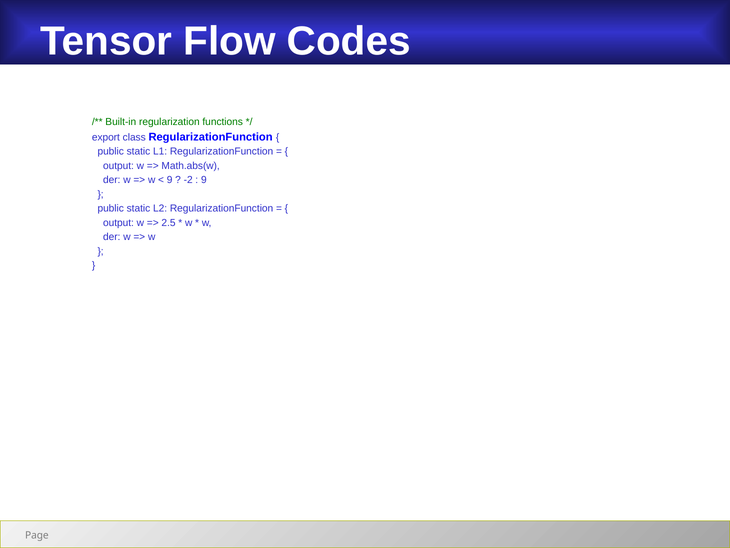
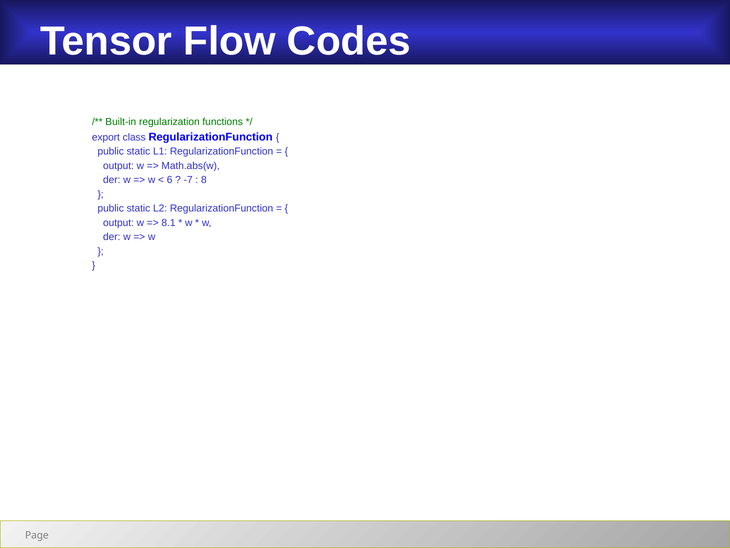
9: 9 -> 6 (170, 180)
-2: -2 -> -7 (188, 180)
9: 9 -> 8 (204, 180)
2.5: 2.5 -> 8.1 (168, 223)
